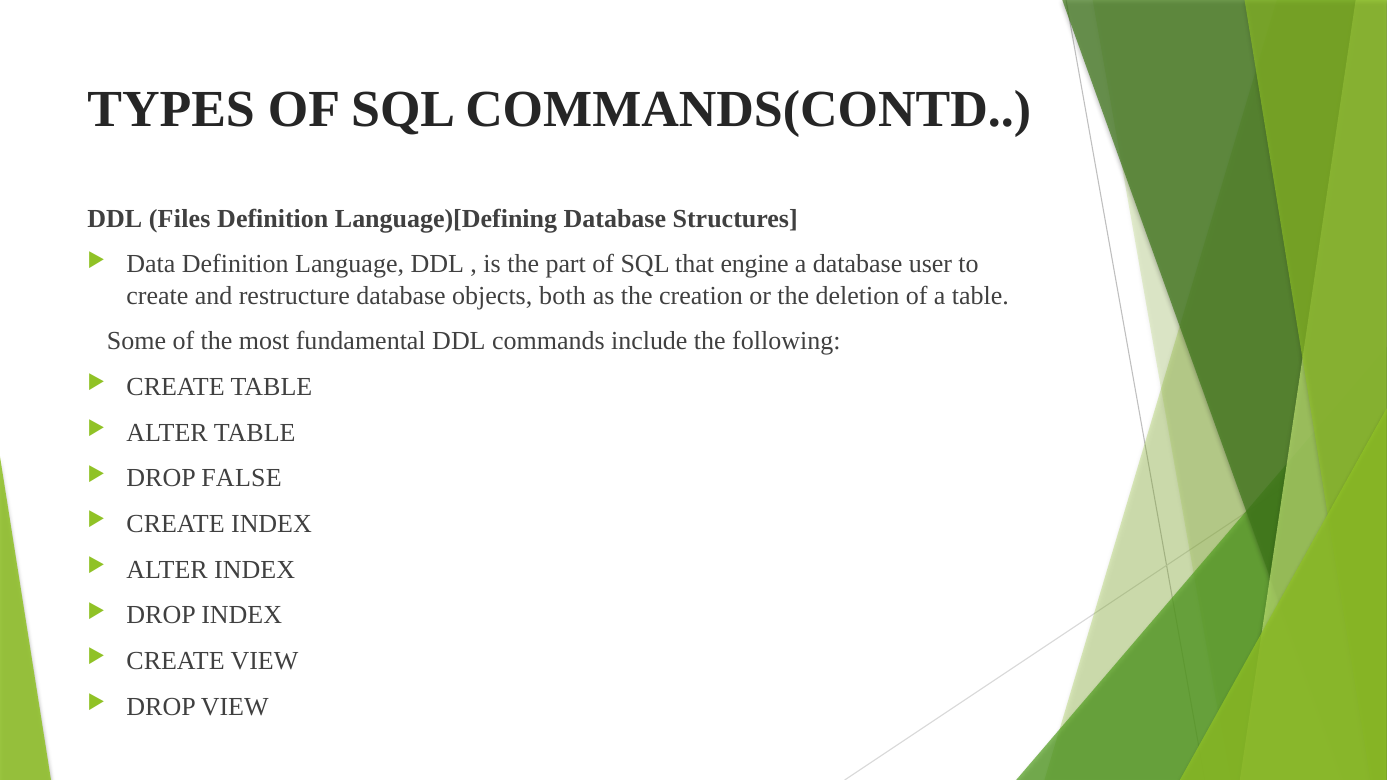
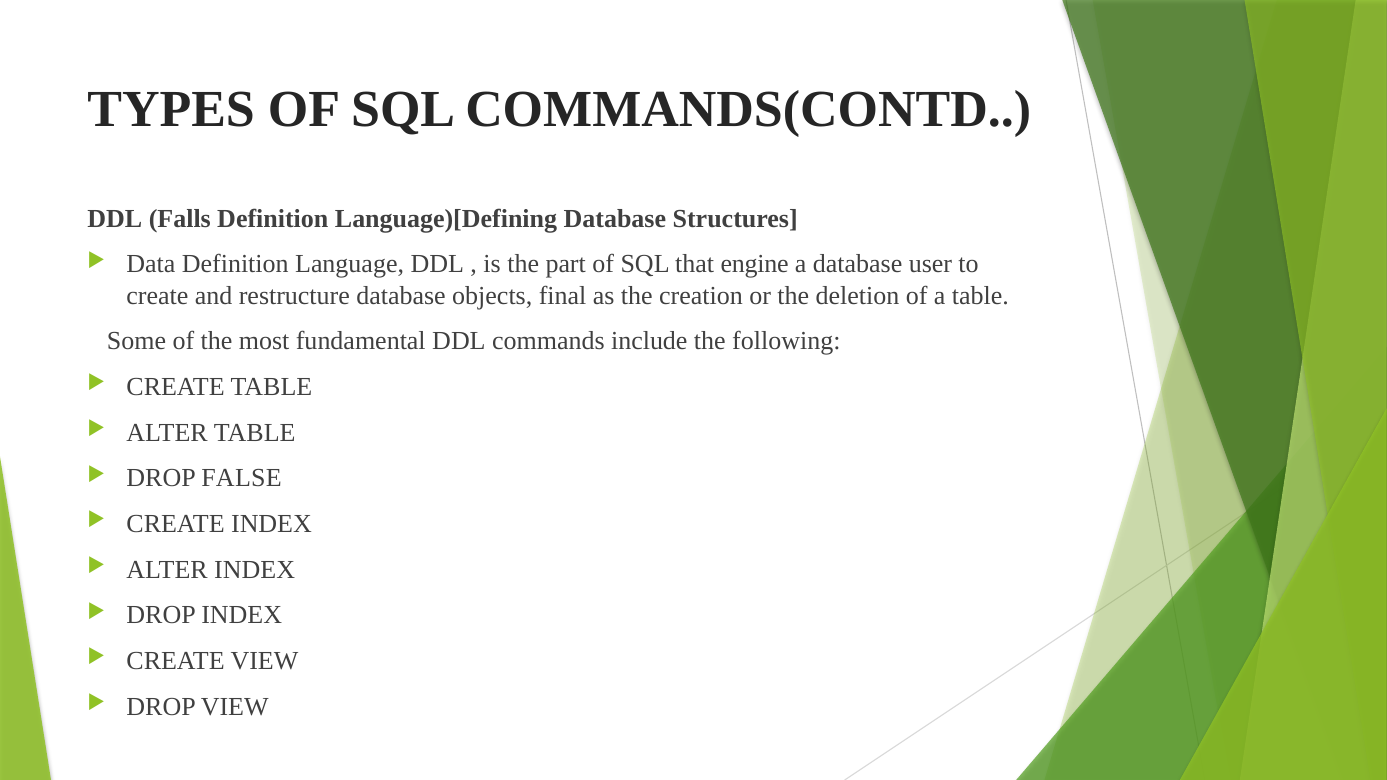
Files: Files -> Falls (180, 219)
both: both -> final (563, 296)
